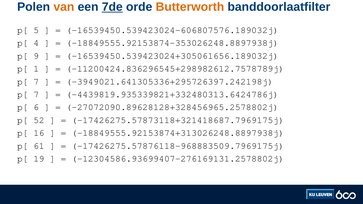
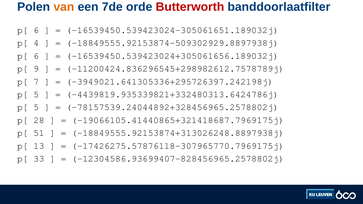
7de underline: present -> none (112, 7)
Butterworth colour: orange -> red (190, 7)
5: 5 -> 6 (36, 30)
-16539450.539423024-606807576.189032j: -16539450.539423024-606807576.189032j -> -16539450.539423024-305061651.189032j (172, 30)
-18849555.92153874-353026248.8897938j: -18849555.92153874-353026248.8897938j -> -18849555.92153874-509302929.8897938j (172, 43)
9: 9 -> 6 (36, 56)
1: 1 -> 9 (36, 69)
7: 7 -> 5 (36, 94)
6: 6 -> 5 (36, 107)
-27072090.89628128+328456965.2578802j: -27072090.89628128+328456965.2578802j -> -78157539.24044892+328456965.2578802j (172, 107)
52: 52 -> 28 (39, 120)
-17426275.57873118+321418687.7969175j: -17426275.57873118+321418687.7969175j -> -19066105.41440865+321418687.7969175j (178, 120)
16: 16 -> 51 (39, 133)
61: 61 -> 13 (39, 146)
-17426275.57876118-968883509.7969175j: -17426275.57876118-968883509.7969175j -> -17426275.57876118-307965770.7969175j (178, 146)
19: 19 -> 33 (39, 159)
-12304586.93699407-276169131.2578802j: -12304586.93699407-276169131.2578802j -> -12304586.93699407-828456965.2578802j (178, 159)
